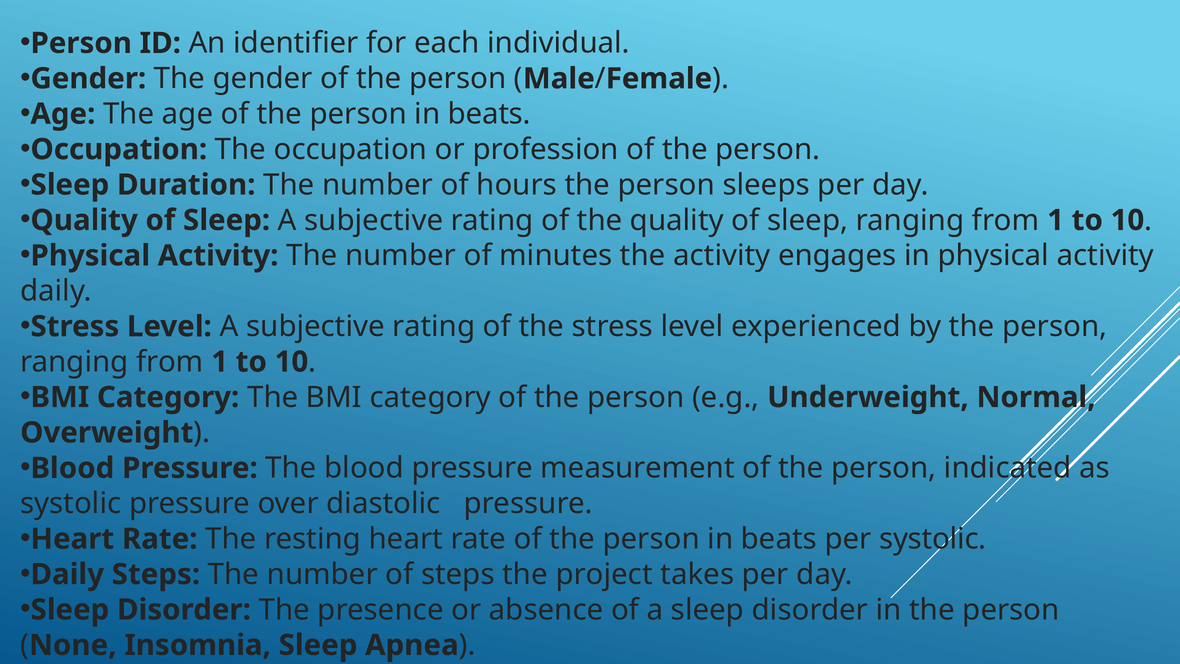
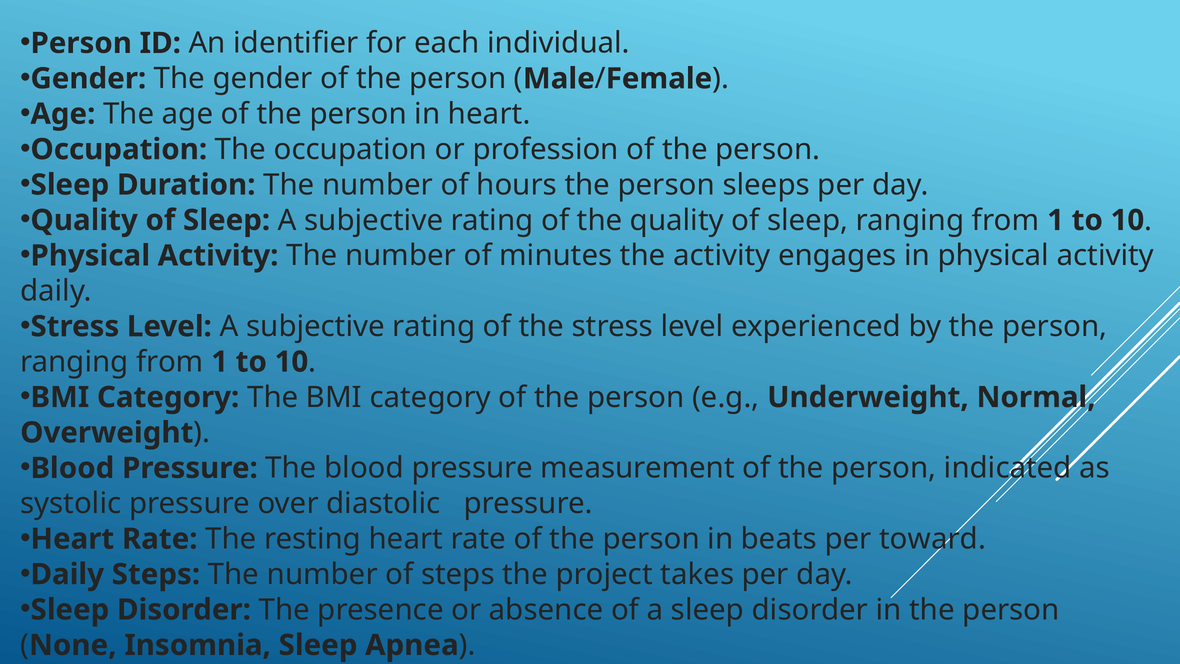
beats: beats -> heart (489, 114)
per systolic: systolic -> toward (933, 539)
